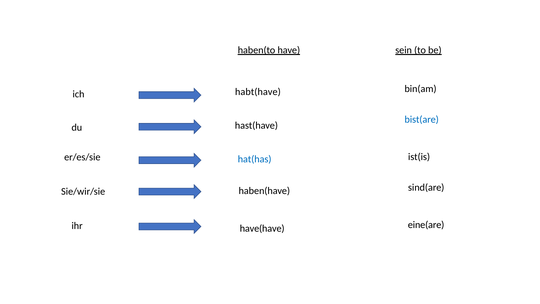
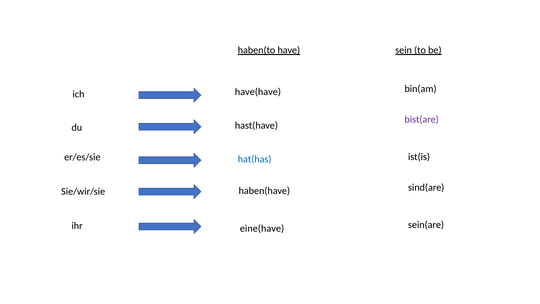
habt(have: habt(have -> have(have (258, 92)
bist(are colour: blue -> purple (422, 119)
eine(are: eine(are -> sein(are (426, 225)
have(have: have(have -> eine(have (262, 228)
